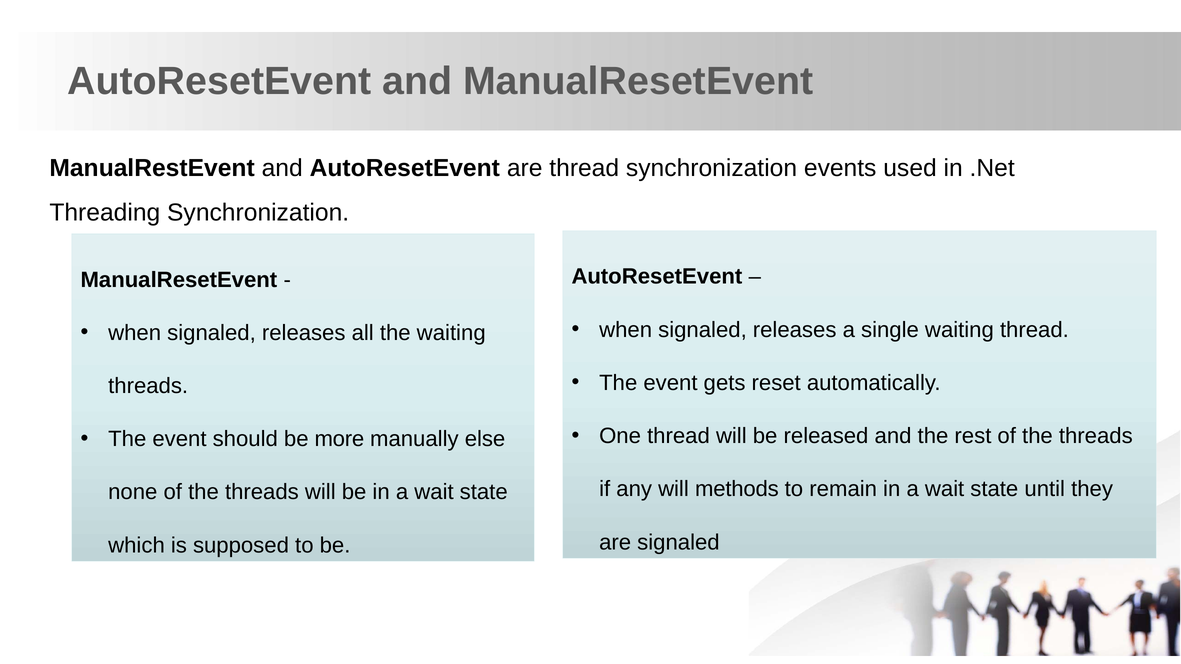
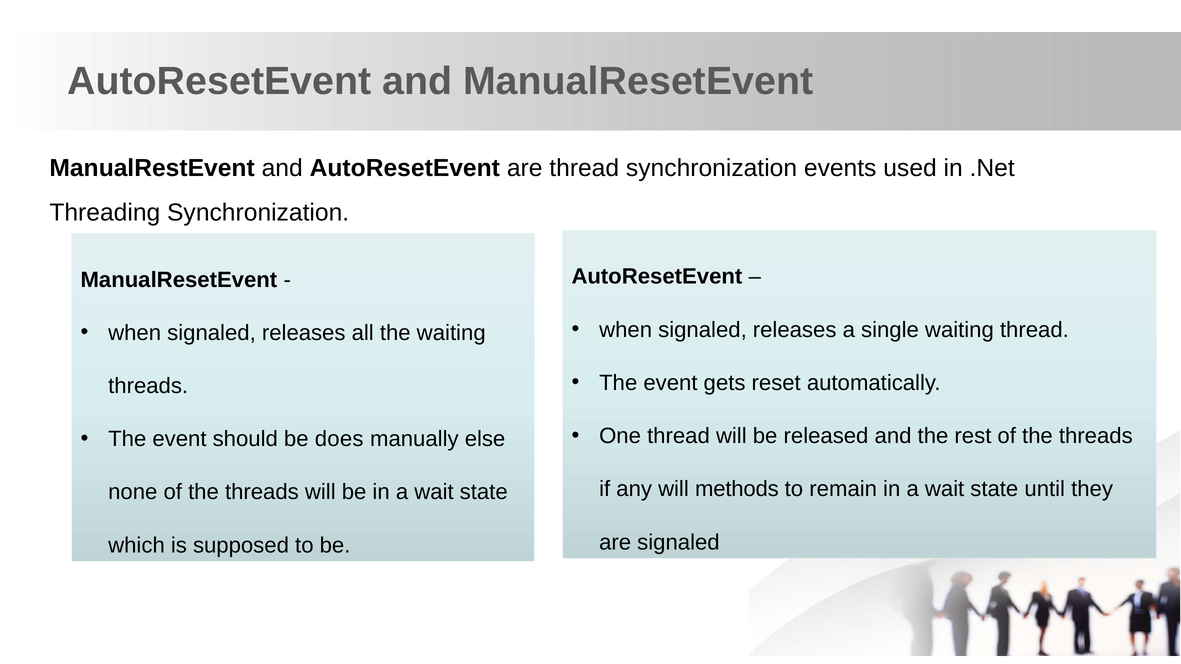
more: more -> does (339, 439)
